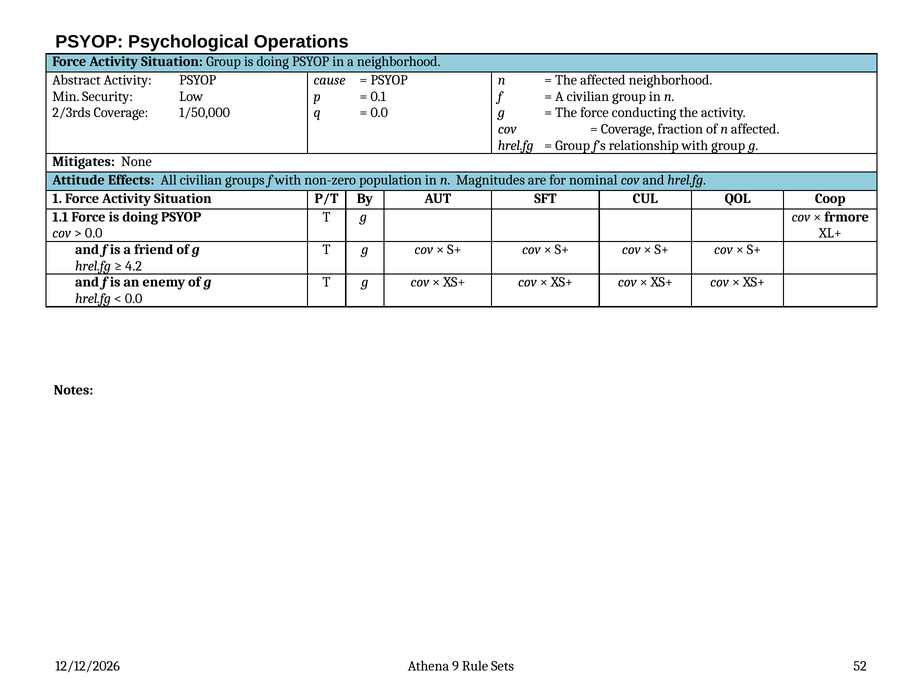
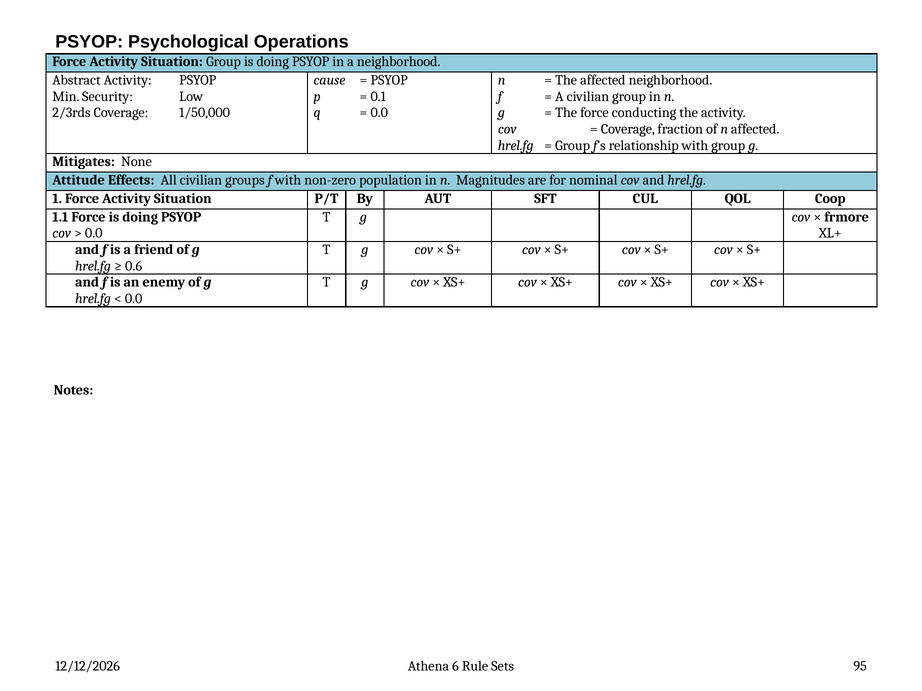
4.2: 4.2 -> 0.6 (134, 266)
9: 9 -> 6 (455, 666)
52: 52 -> 95 (860, 666)
